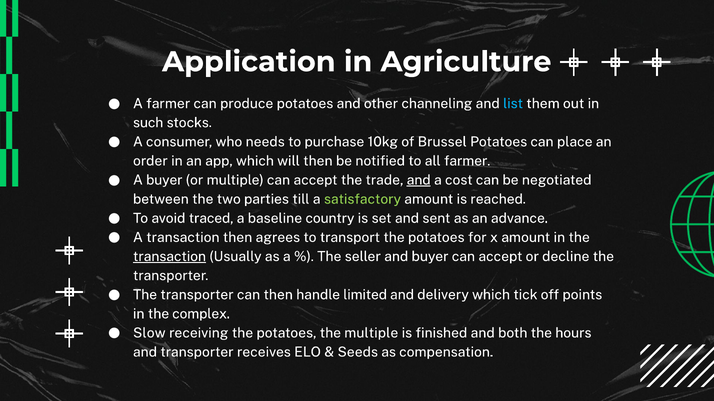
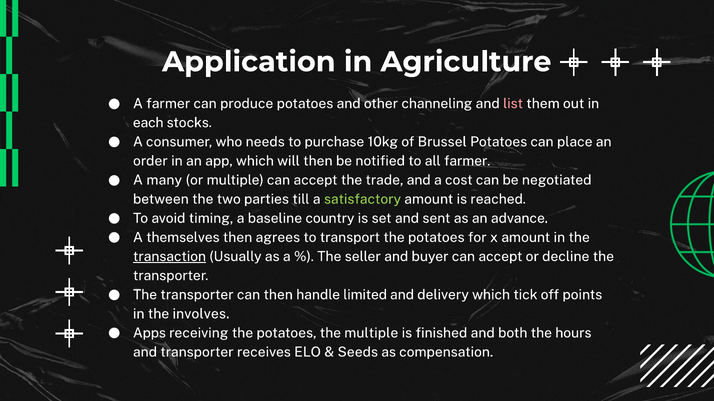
list colour: light blue -> pink (513, 104)
such: such -> each (148, 123)
A buyer: buyer -> many (164, 180)
and underline: present -> none (419, 180)
traced: traced -> timing (211, 219)
A transaction: transaction -> themselves (183, 238)
complex: complex -> involves (201, 314)
Slow: Slow -> Apps (149, 333)
